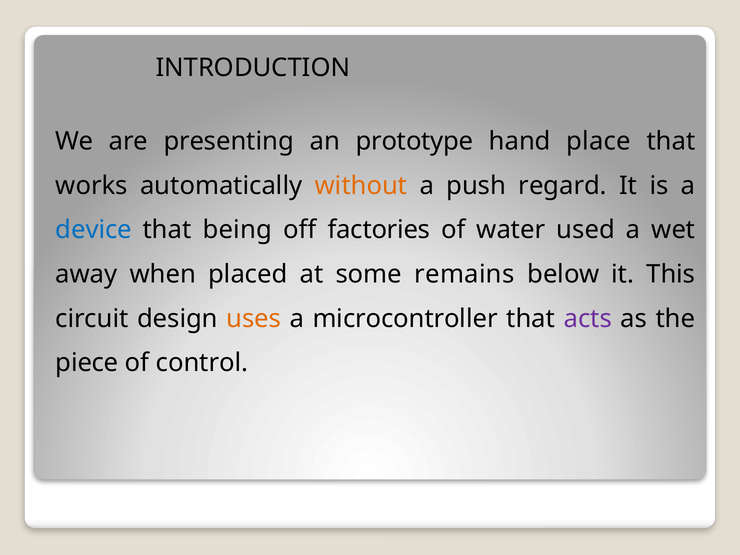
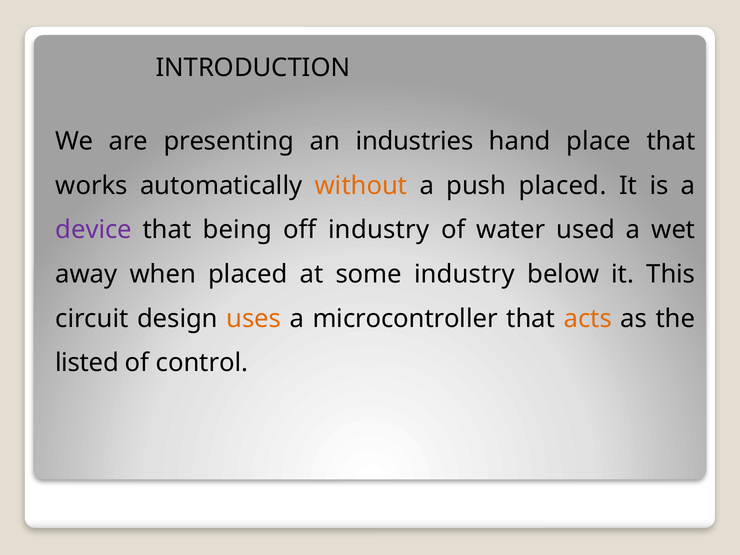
prototype: prototype -> industries (415, 141)
push regard: regard -> placed (562, 186)
device colour: blue -> purple (94, 230)
off factories: factories -> industry (379, 230)
some remains: remains -> industry (464, 274)
acts colour: purple -> orange (588, 319)
piece: piece -> listed (87, 363)
